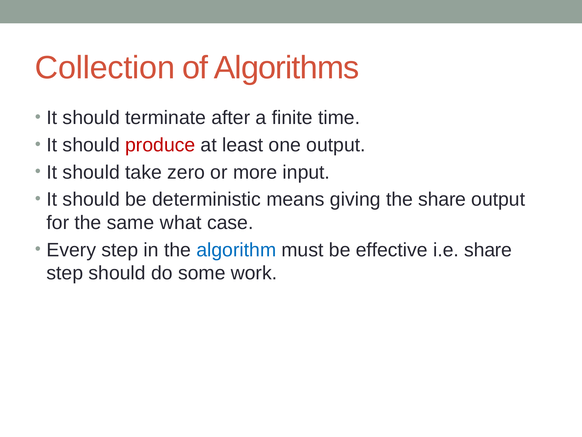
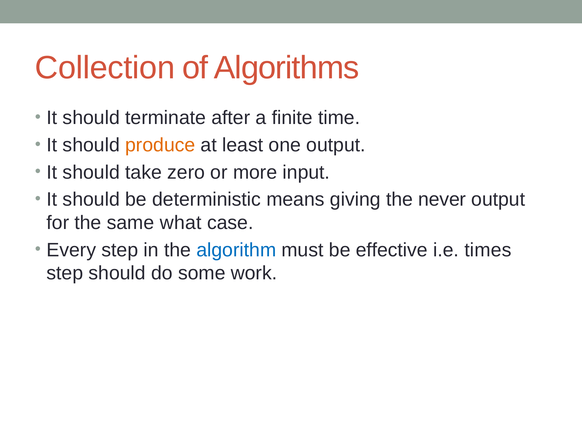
produce colour: red -> orange (160, 145)
the share: share -> never (442, 199)
i.e share: share -> times (488, 250)
